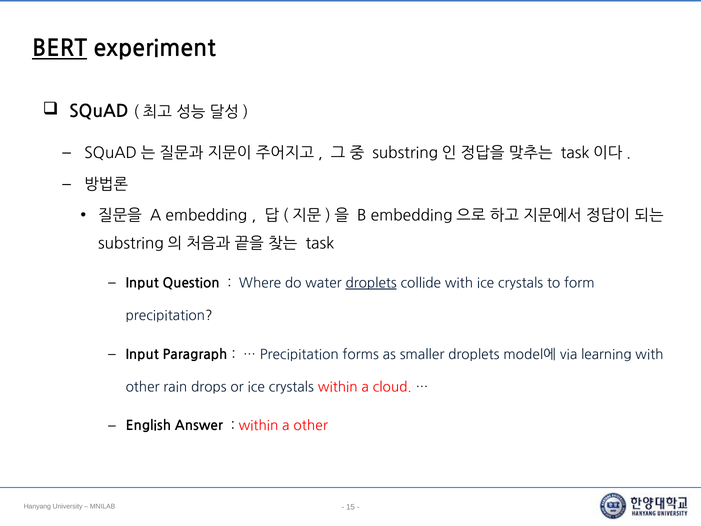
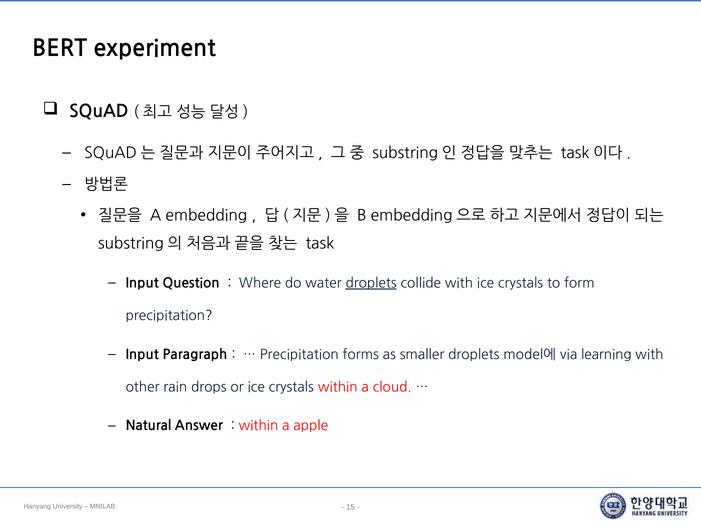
BERT underline: present -> none (60, 49)
English: English -> Natural (148, 426)
a other: other -> apple (311, 426)
